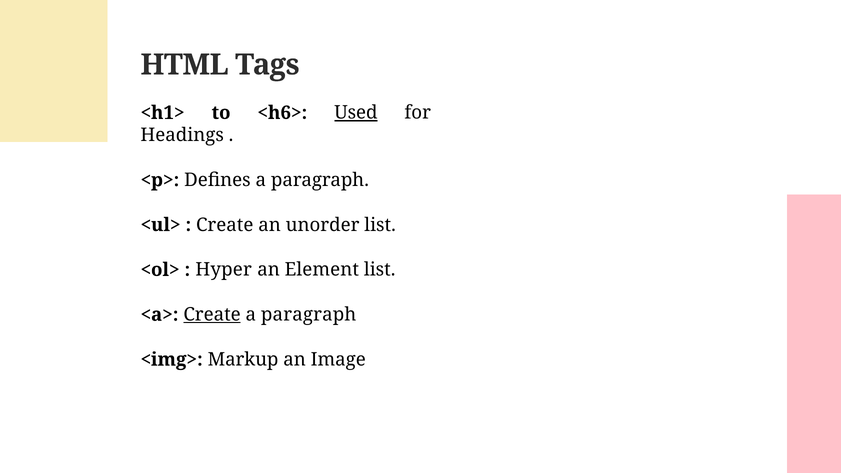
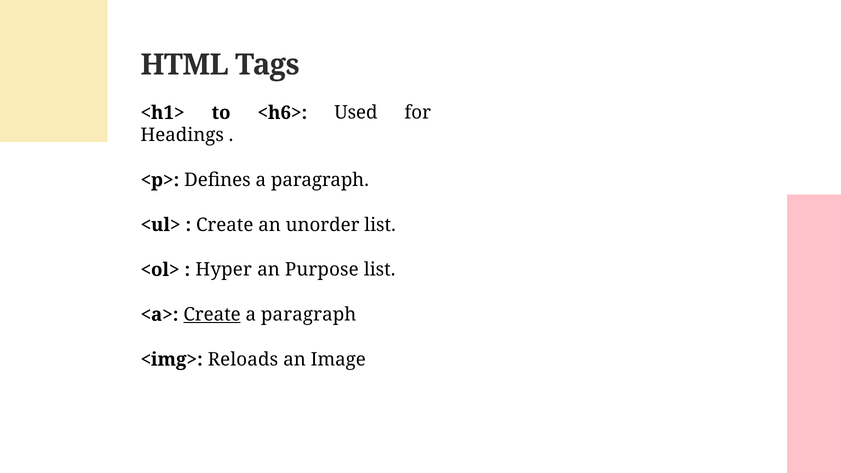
Used underline: present -> none (356, 113)
Element: Element -> Purpose (322, 270)
Markup: Markup -> Reloads (243, 360)
